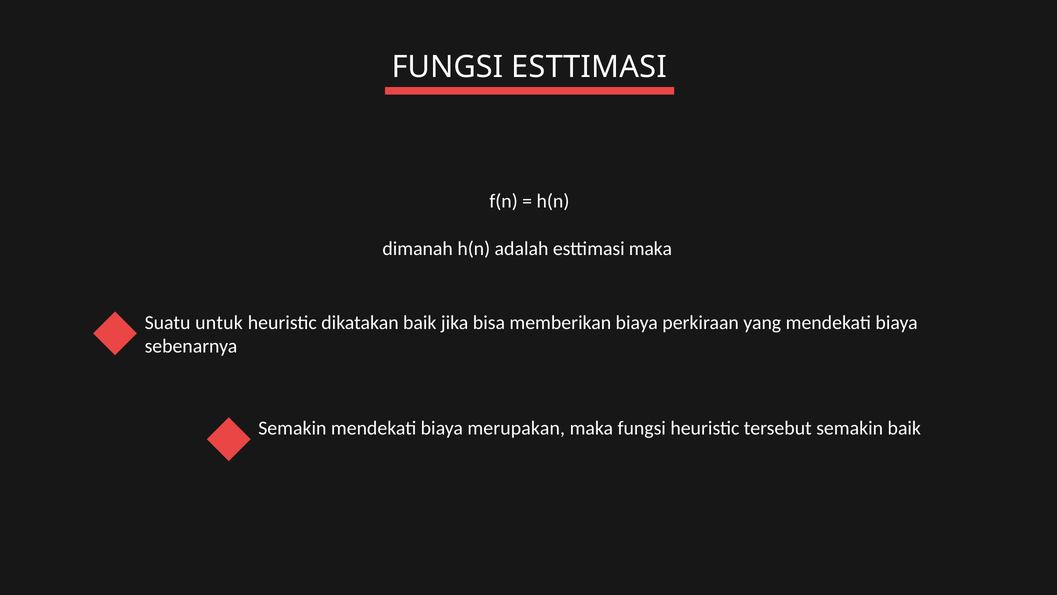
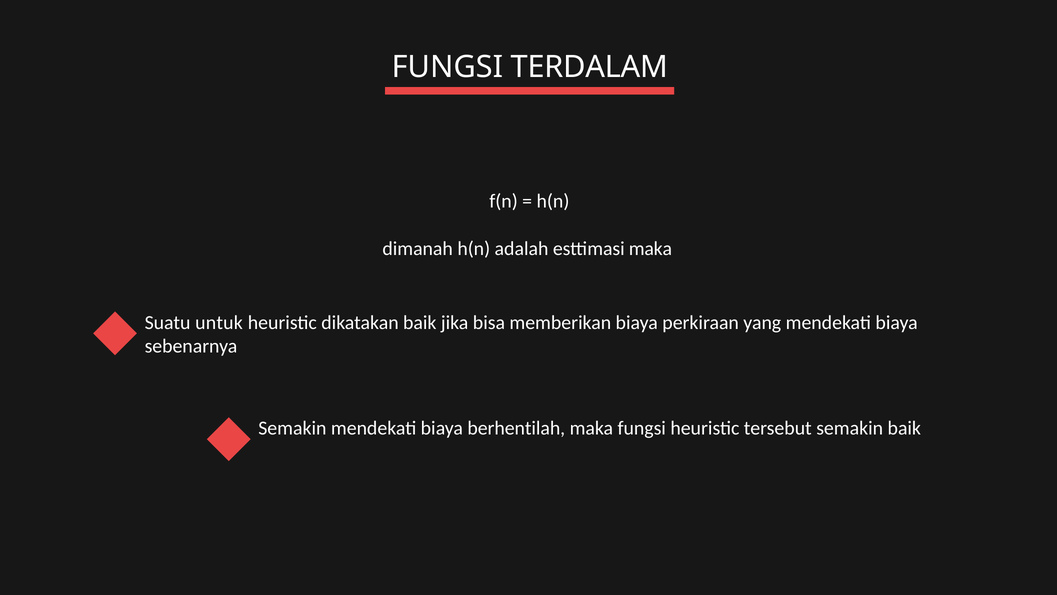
FUNGSI ESTTIMASI: ESTTIMASI -> TERDALAM (589, 67)
merupakan: merupakan -> berhentilah (516, 428)
